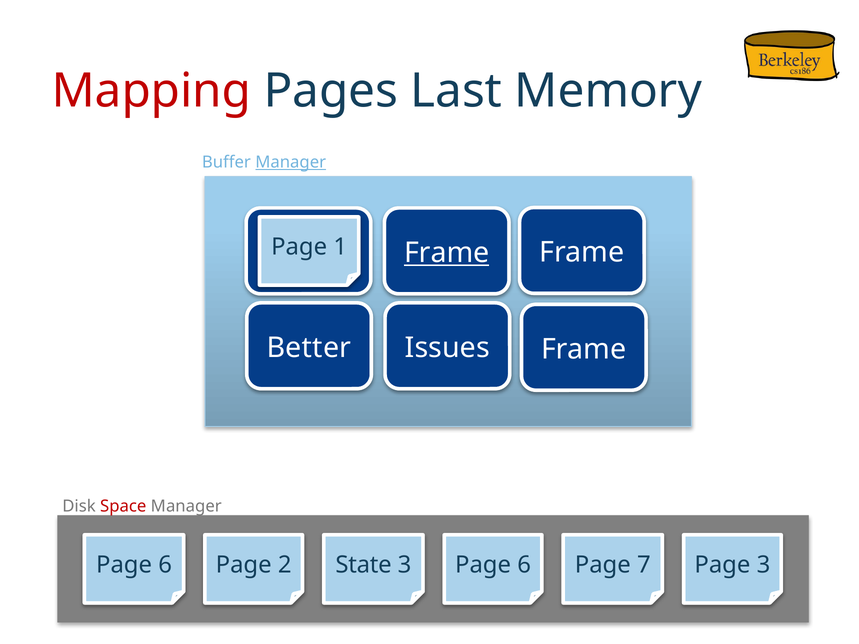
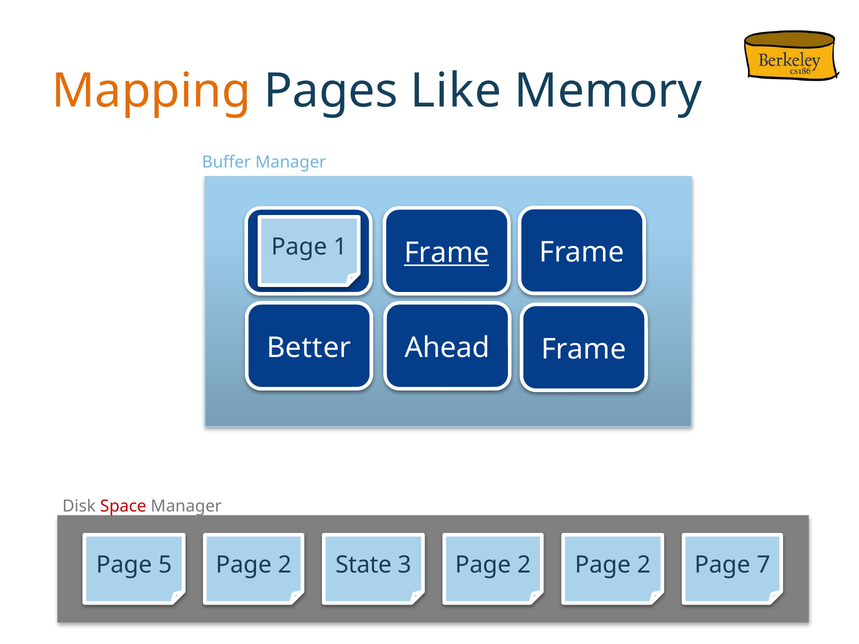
Mapping colour: red -> orange (151, 91)
Last: Last -> Like (456, 91)
Manager underline: present -> none (291, 162)
Issues: Issues -> Ahead (447, 348)
6: 6 -> 5 (165, 565)
3 Page 6: 6 -> 2 (524, 565)
7: 7 -> 2 (644, 565)
Page 3: 3 -> 7 (764, 565)
